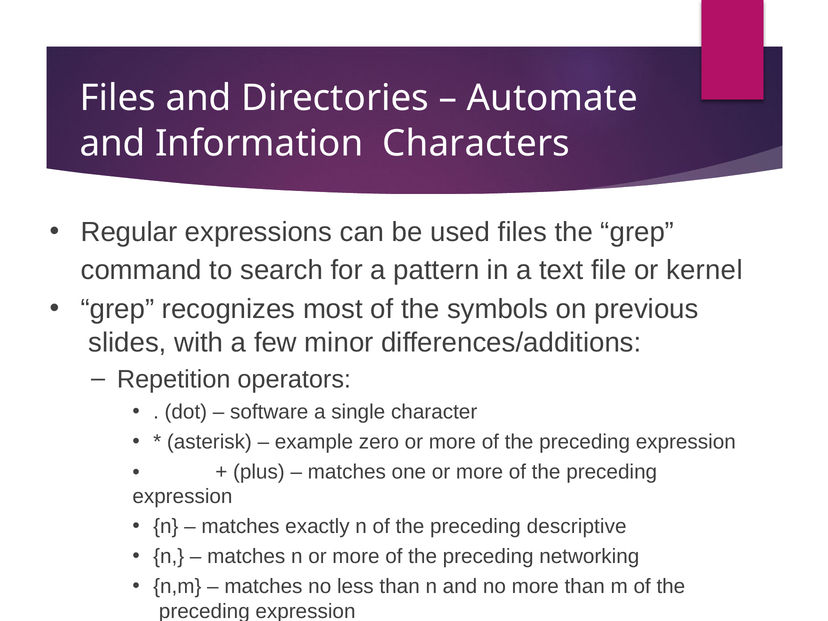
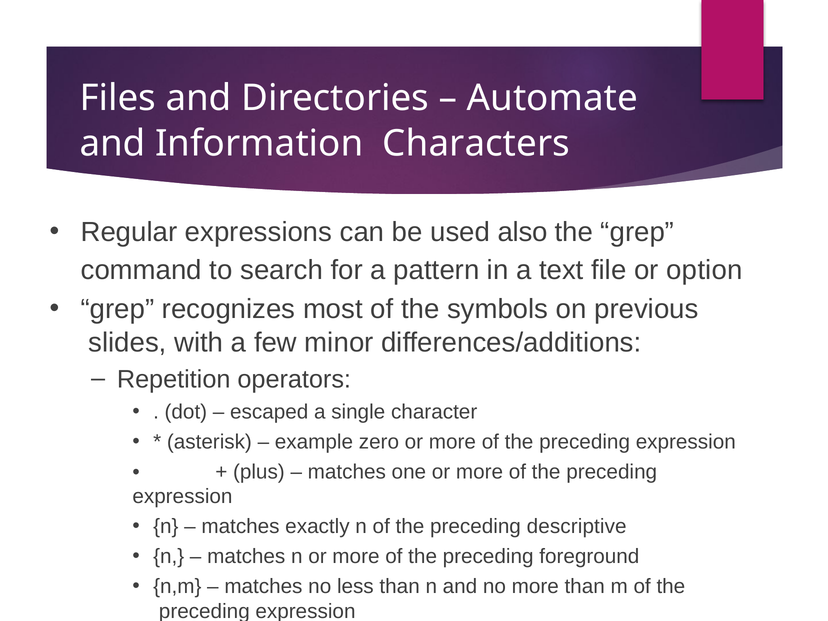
used files: files -> also (523, 232)
kernel: kernel -> option (705, 270)
software: software -> escaped (269, 412)
networking: networking -> foreground (589, 556)
